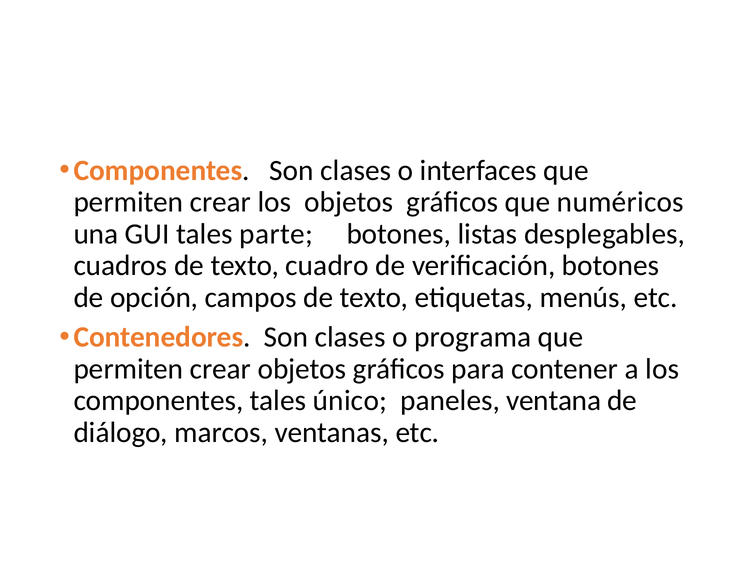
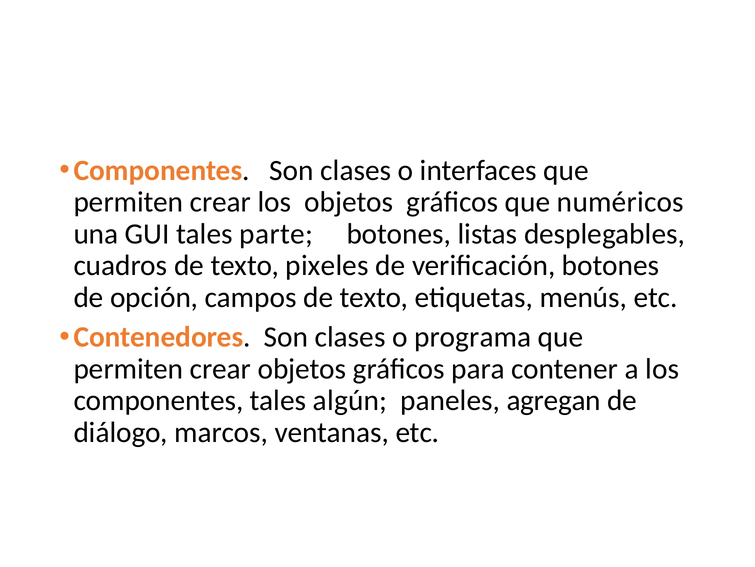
cuadro: cuadro -> pixeles (327, 265)
único: único -> algún (350, 400)
ventana: ventana -> agregan (554, 400)
